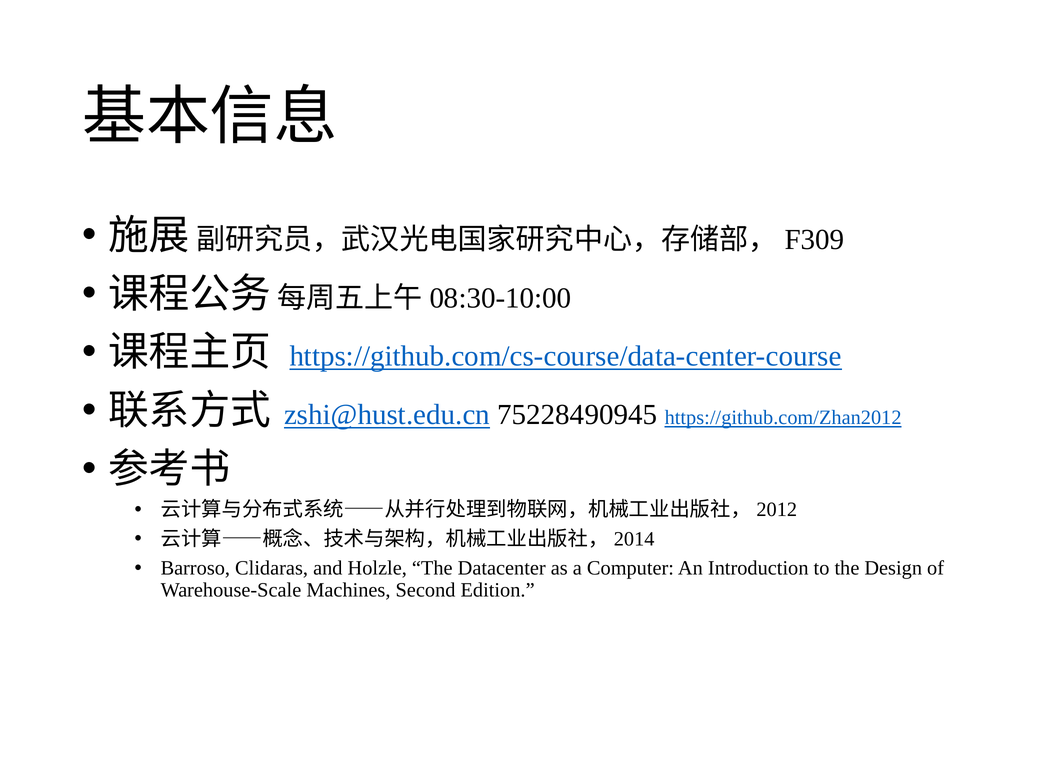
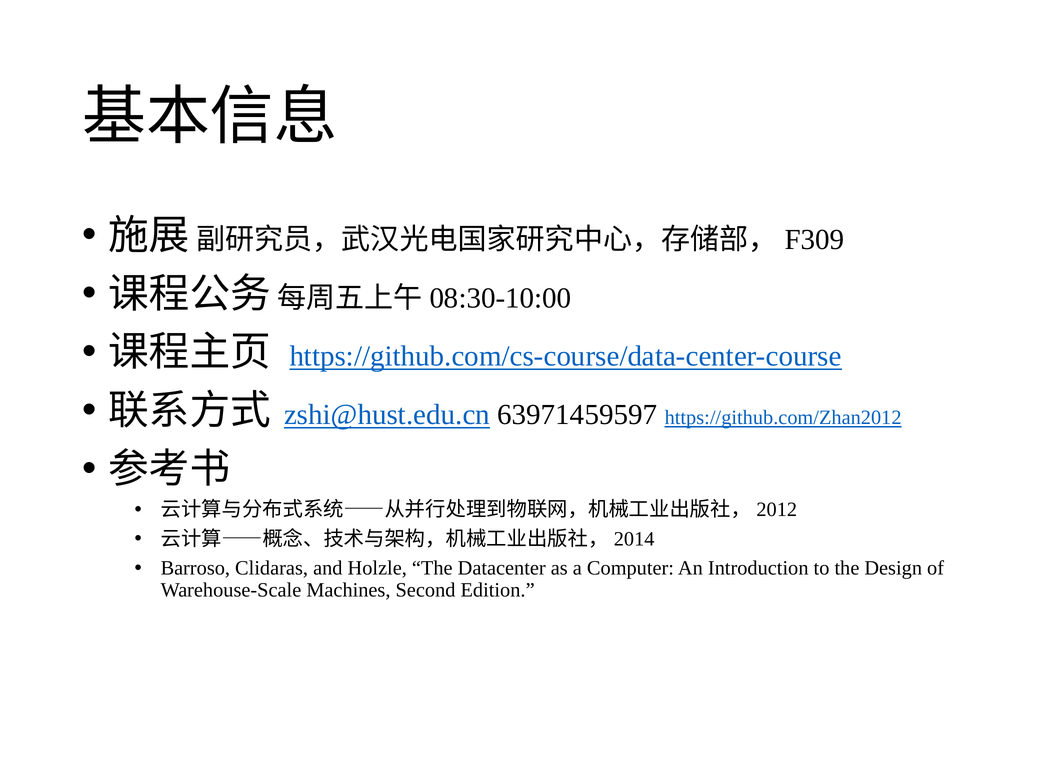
75228490945: 75228490945 -> 63971459597 (577, 415)
